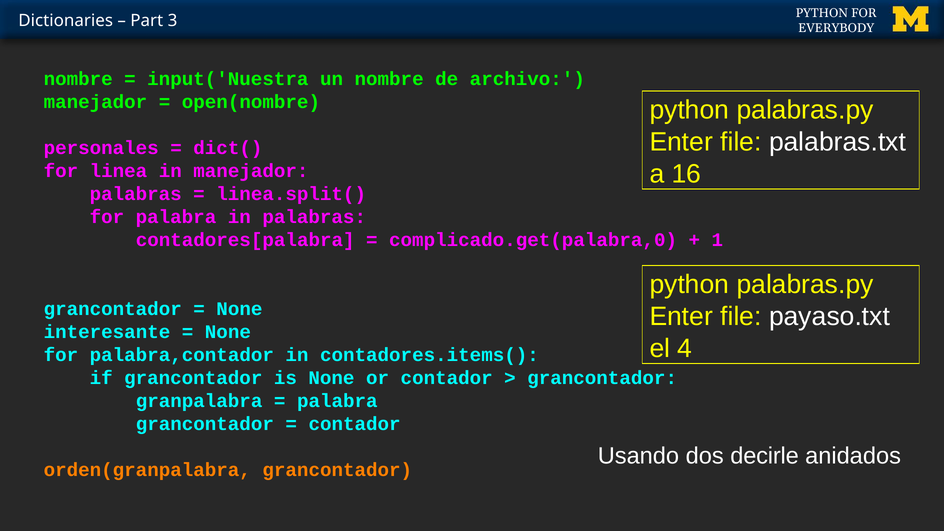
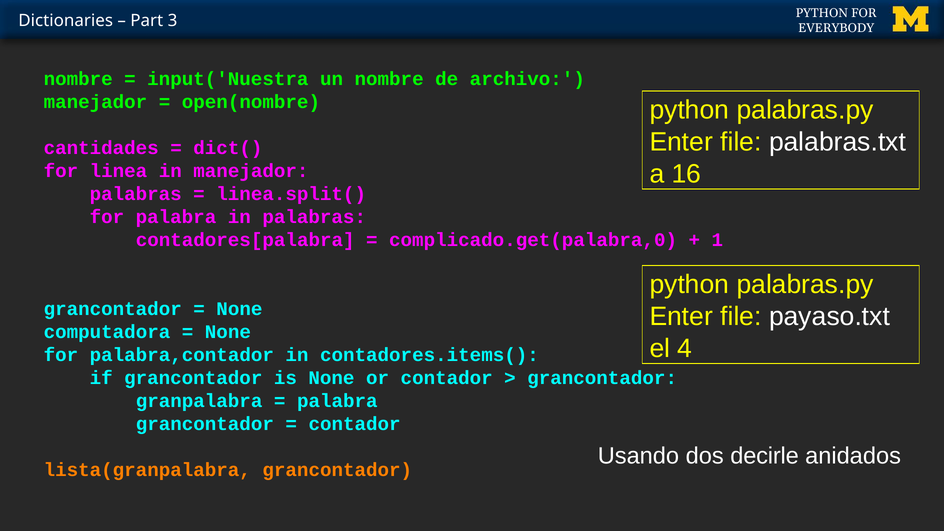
personales: personales -> cantidades (101, 148)
interesante: interesante -> computadora (107, 332)
orden(granpalabra: orden(granpalabra -> lista(granpalabra (147, 470)
